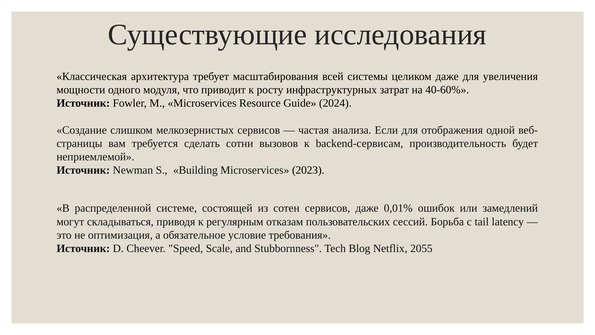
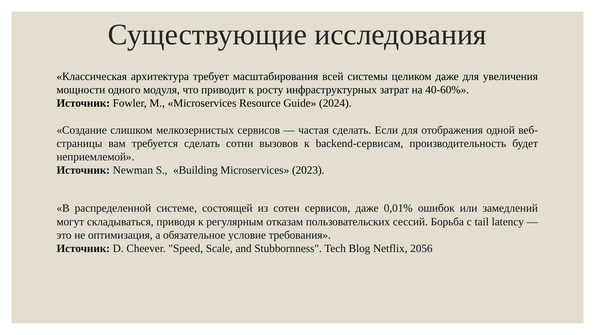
частая анализа: анализа -> сделать (352, 130)
2055: 2055 -> 2056 (421, 248)
